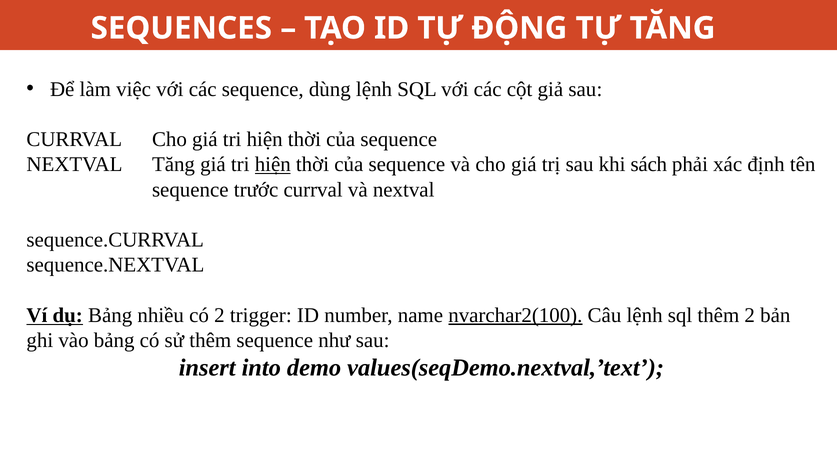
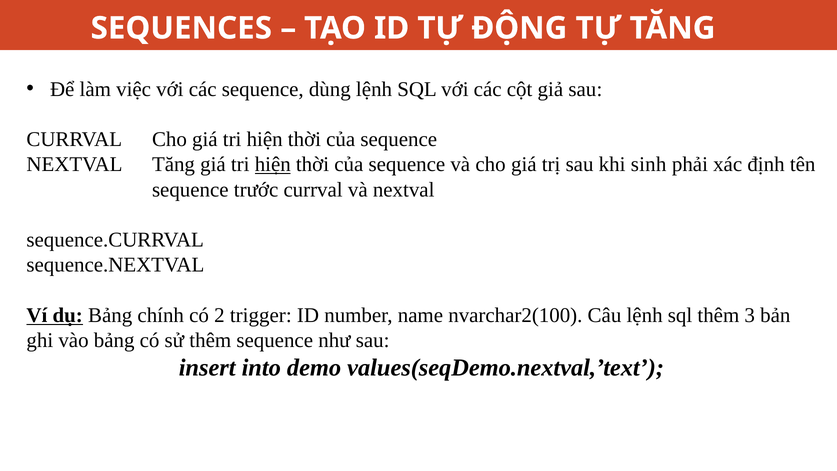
sách: sách -> sinh (649, 164)
nhiều: nhiều -> chính (161, 315)
nvarchar2(100 underline: present -> none (515, 315)
thêm 2: 2 -> 3 (750, 315)
